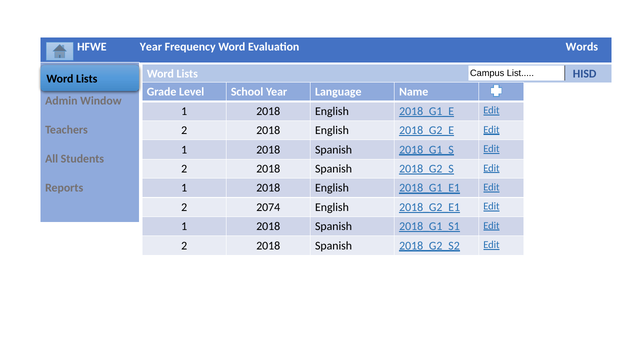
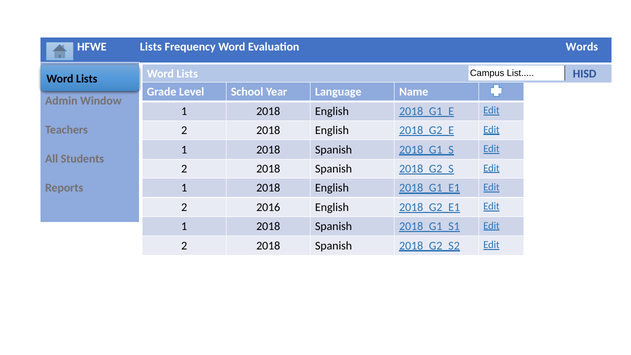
HFWE Year: Year -> Lists (151, 47)
2074: 2074 -> 2016 (268, 207)
